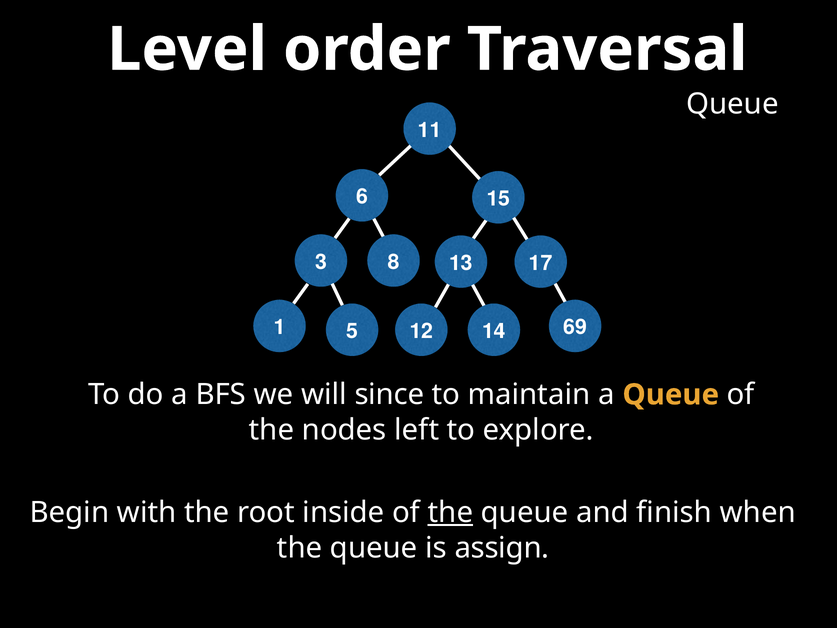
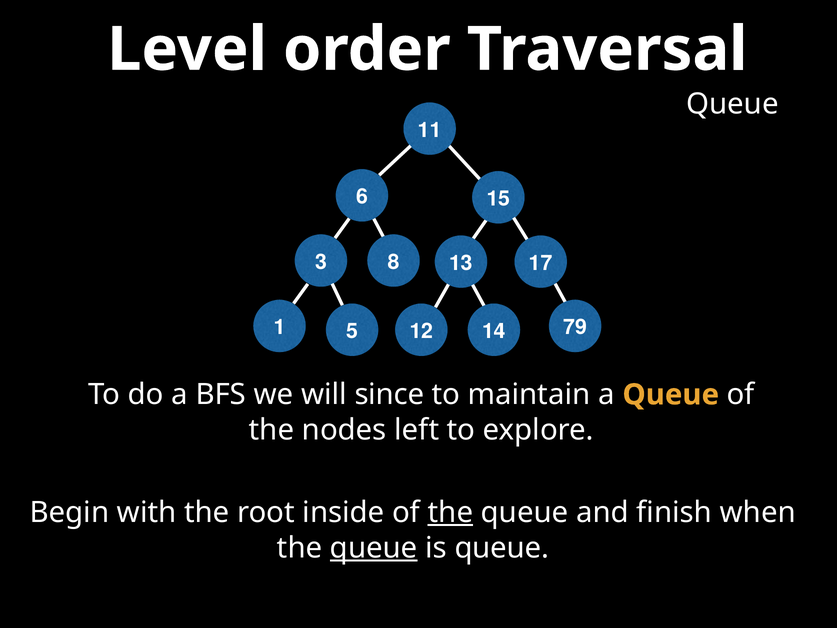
69: 69 -> 79 (575, 327)
queue underline: none -> present (374, 548)
is assign: assign -> queue (502, 548)
